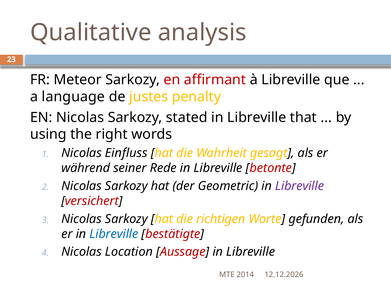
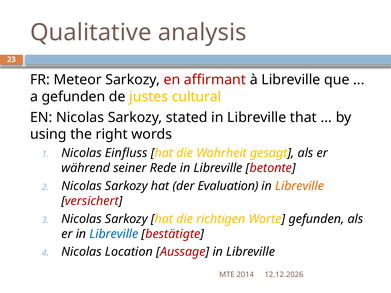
a language: language -> gefunden (73, 97)
penalty: penalty -> cultural (197, 97)
Geometric: Geometric -> Evaluation (228, 186)
Libreville colour: purple -> orange (300, 186)
